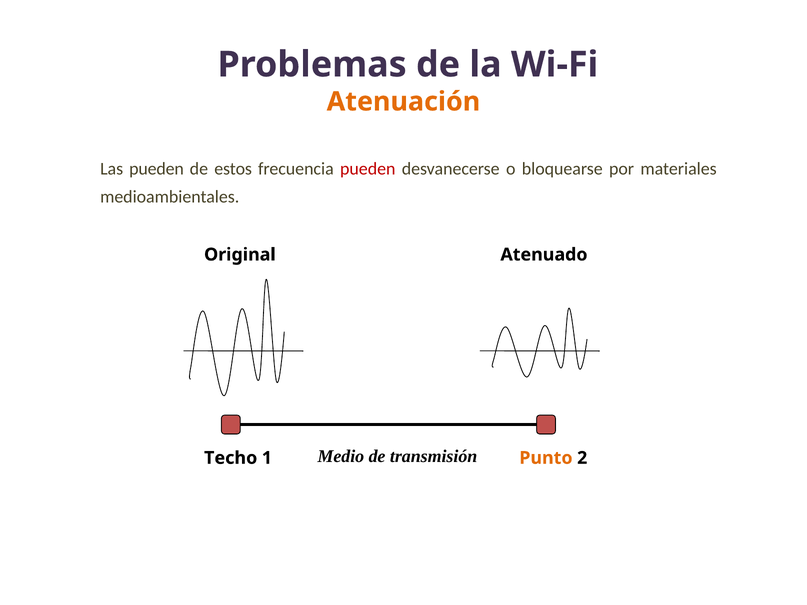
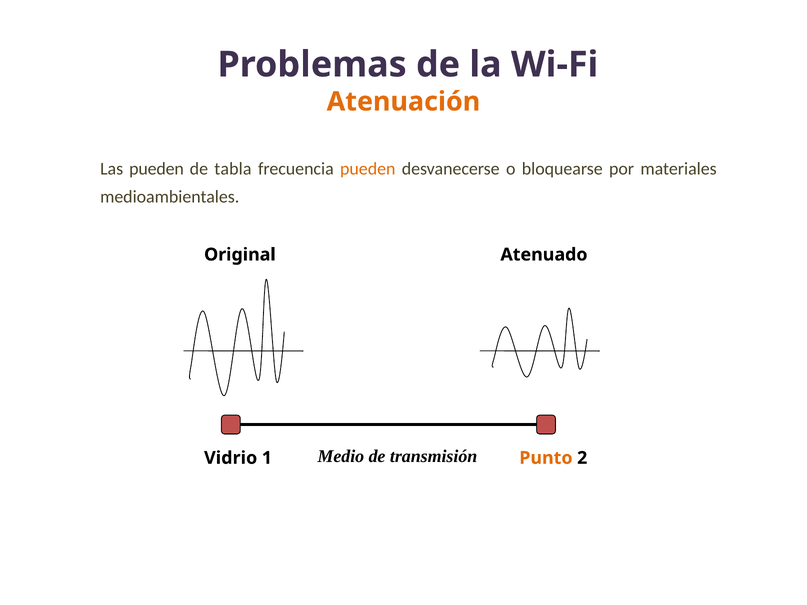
estos: estos -> tabla (233, 169)
pueden colour: red -> orange (368, 169)
Techo: Techo -> Vidrio (231, 458)
